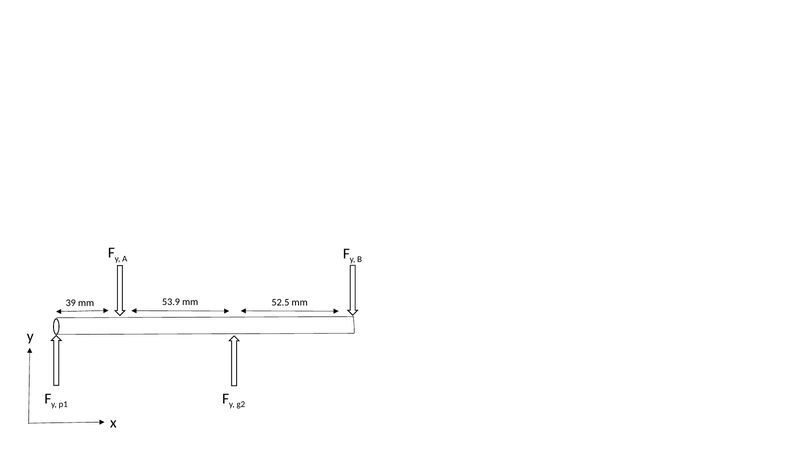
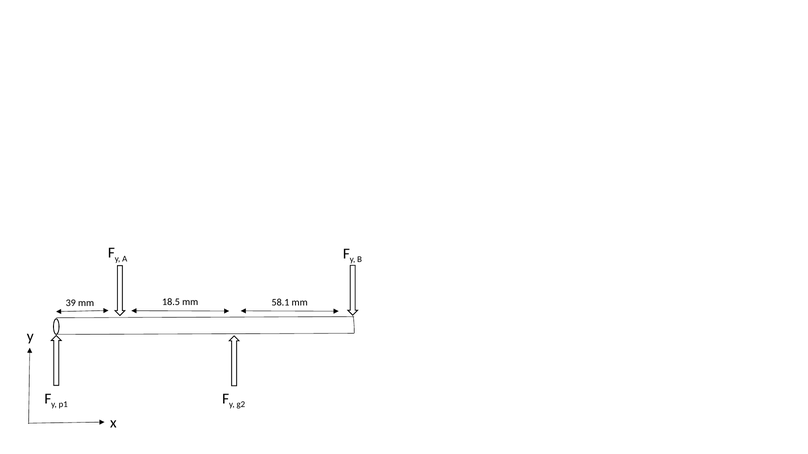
53.9: 53.9 -> 18.5 (171, 302)
52.5: 52.5 -> 58.1 (280, 303)
